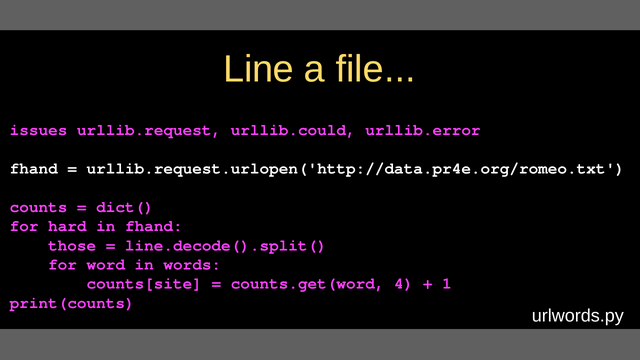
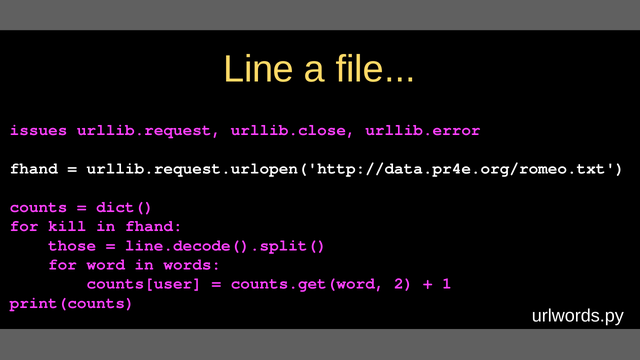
urllib.could: urllib.could -> urllib.close (293, 130)
hard: hard -> kill (67, 226)
counts[site: counts[site -> counts[user (144, 284)
4: 4 -> 2 (404, 284)
